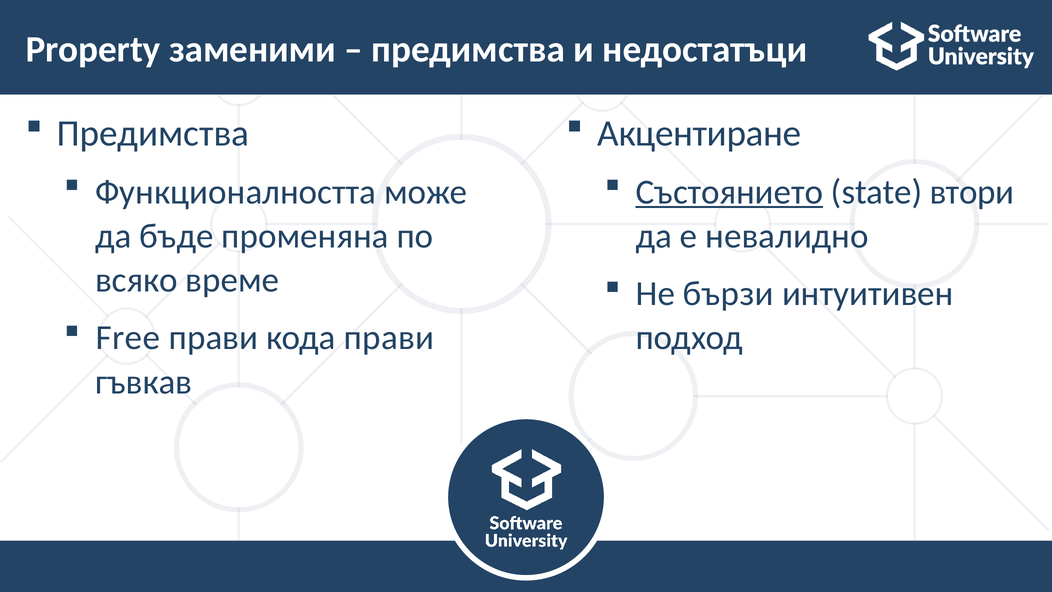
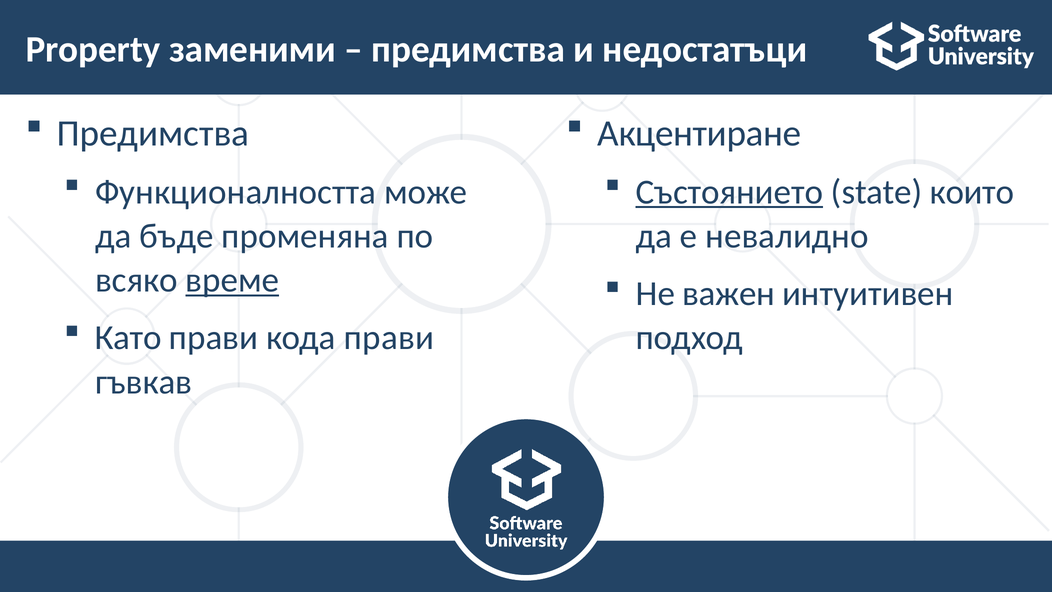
втори: втори -> които (972, 192)
време underline: none -> present (232, 280)
бързи: бързи -> важен (729, 293)
Free: Free -> Като (128, 338)
